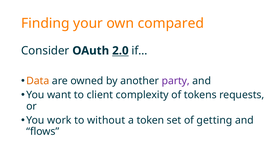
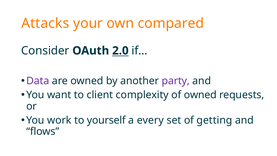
Finding: Finding -> Attacks (45, 23)
Data colour: orange -> purple (38, 81)
of tokens: tokens -> owned (200, 95)
without: without -> yourself (106, 120)
token: token -> every (150, 120)
